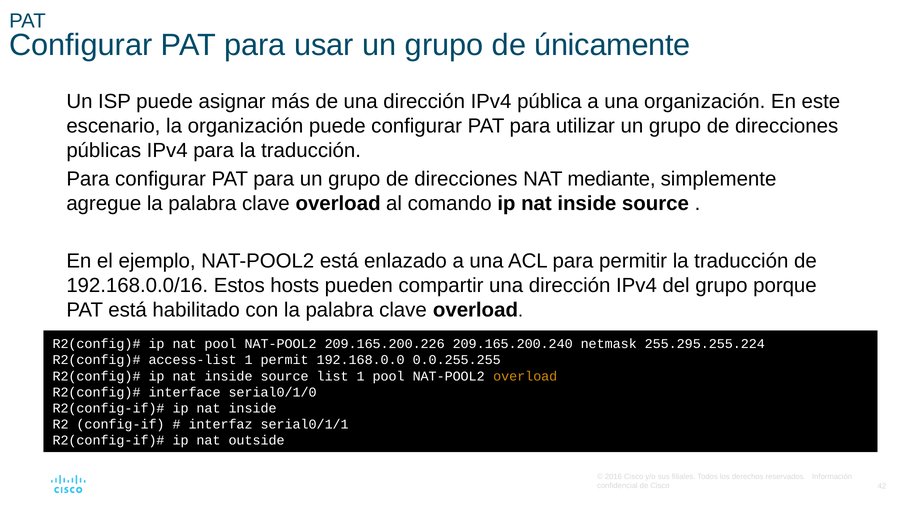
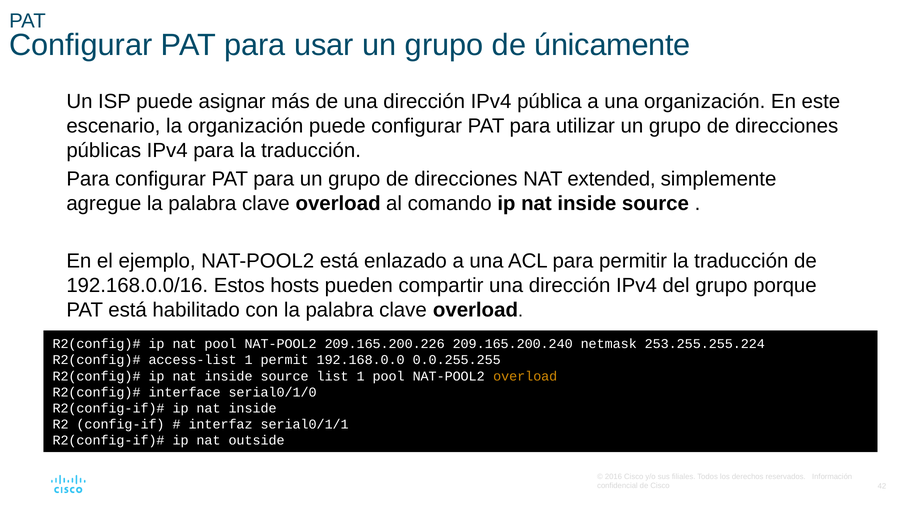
mediante: mediante -> extended (612, 179)
255.295.255.224: 255.295.255.224 -> 253.255.255.224 (705, 344)
